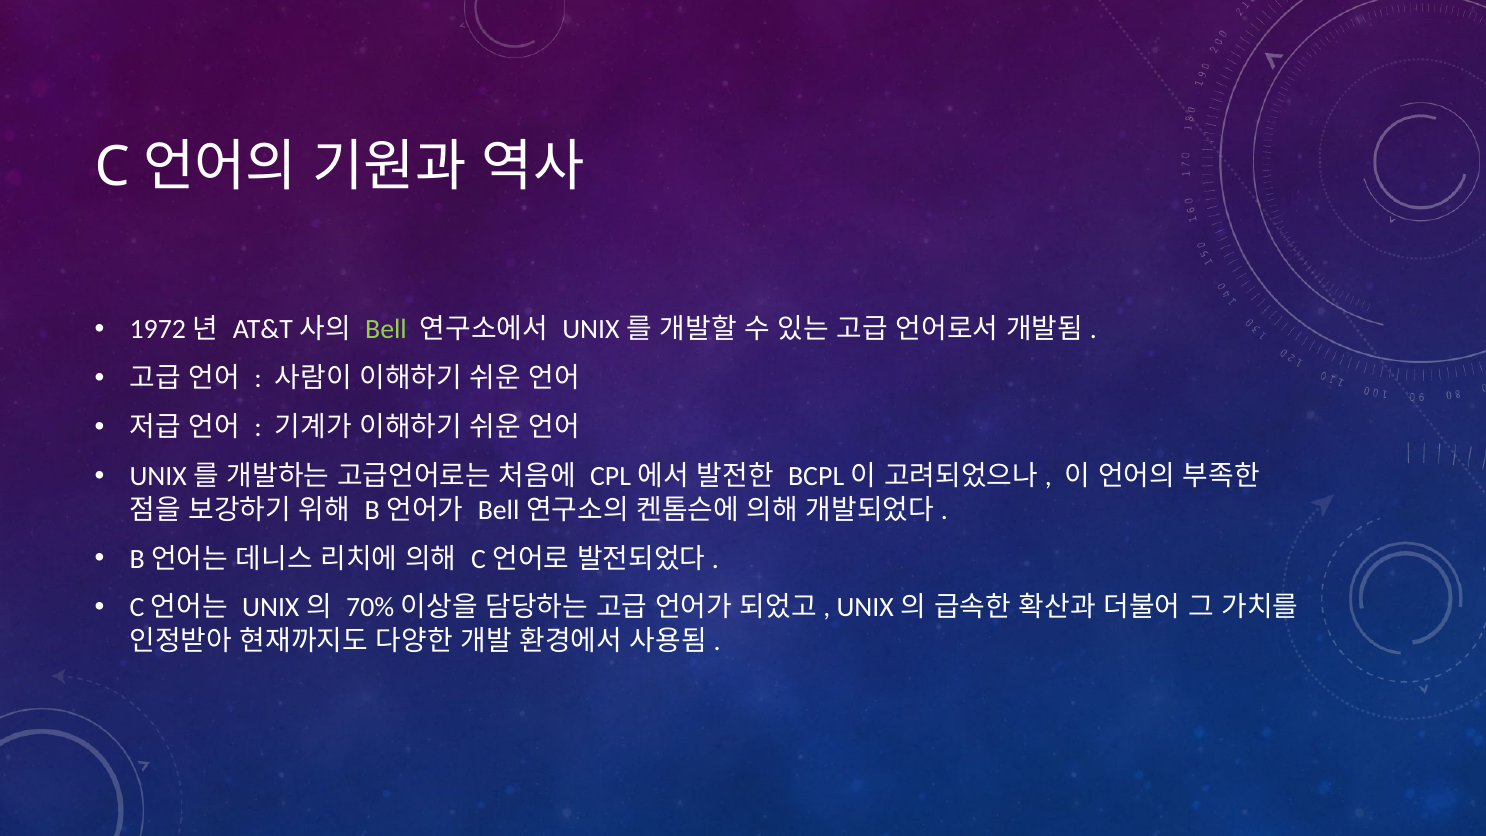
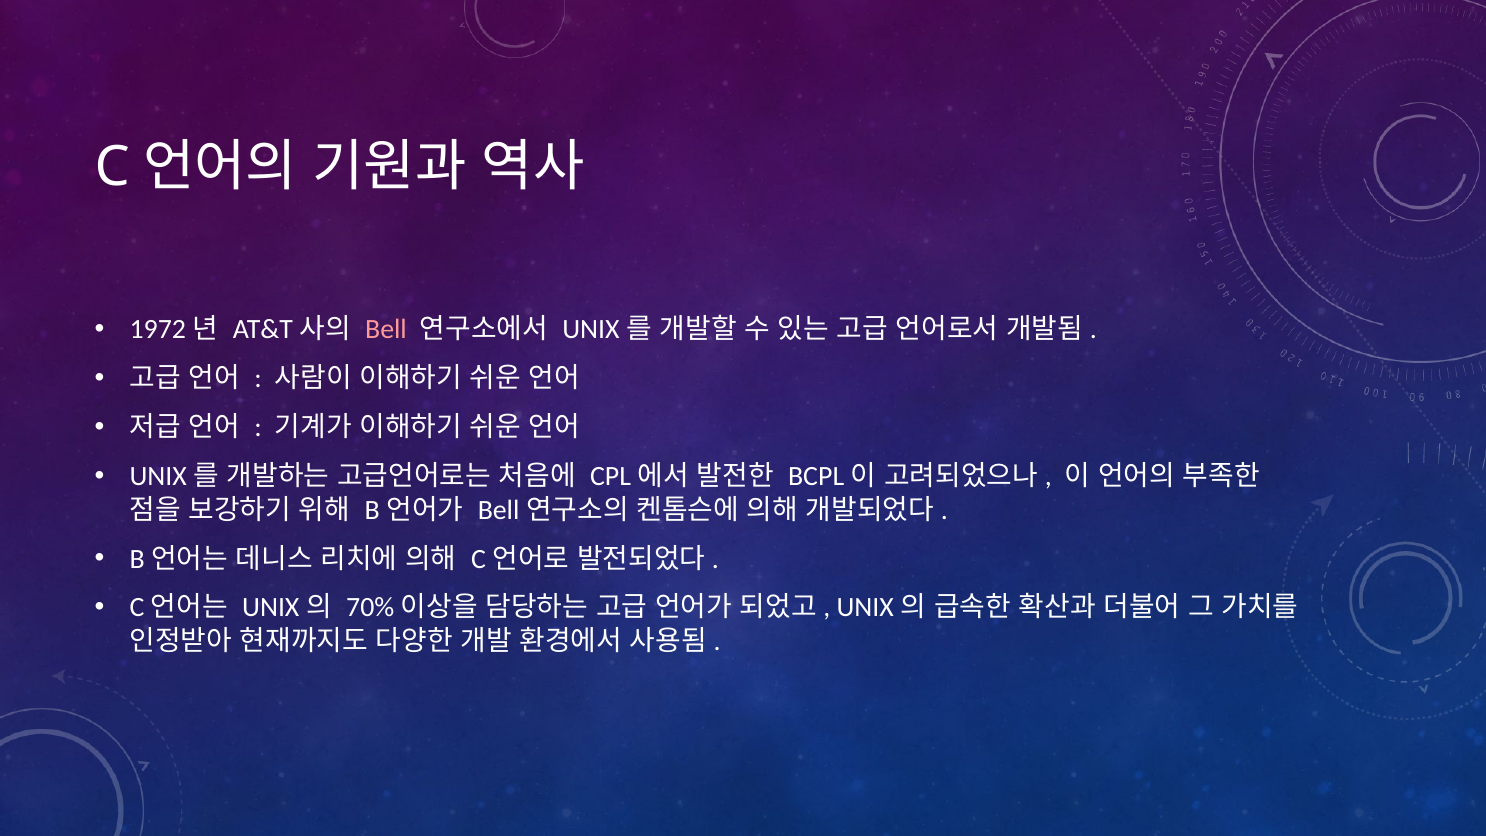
Bell colour: light green -> pink (386, 330)
